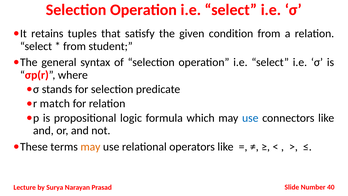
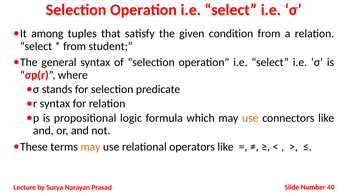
retains: retains -> among (47, 34)
match: match -> syntax (55, 104)
use colour: blue -> orange (250, 118)
